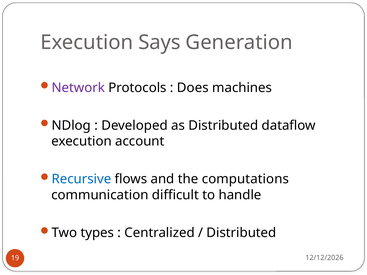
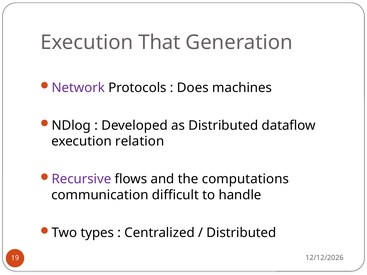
Says: Says -> That (160, 42)
account: account -> relation (140, 141)
Recursive colour: blue -> purple (81, 179)
